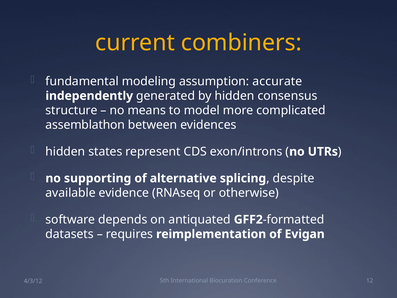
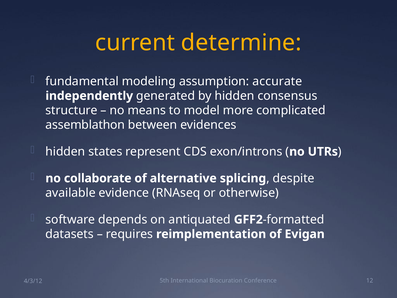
combiners: combiners -> determine (241, 43)
supporting: supporting -> collaborate (98, 178)
